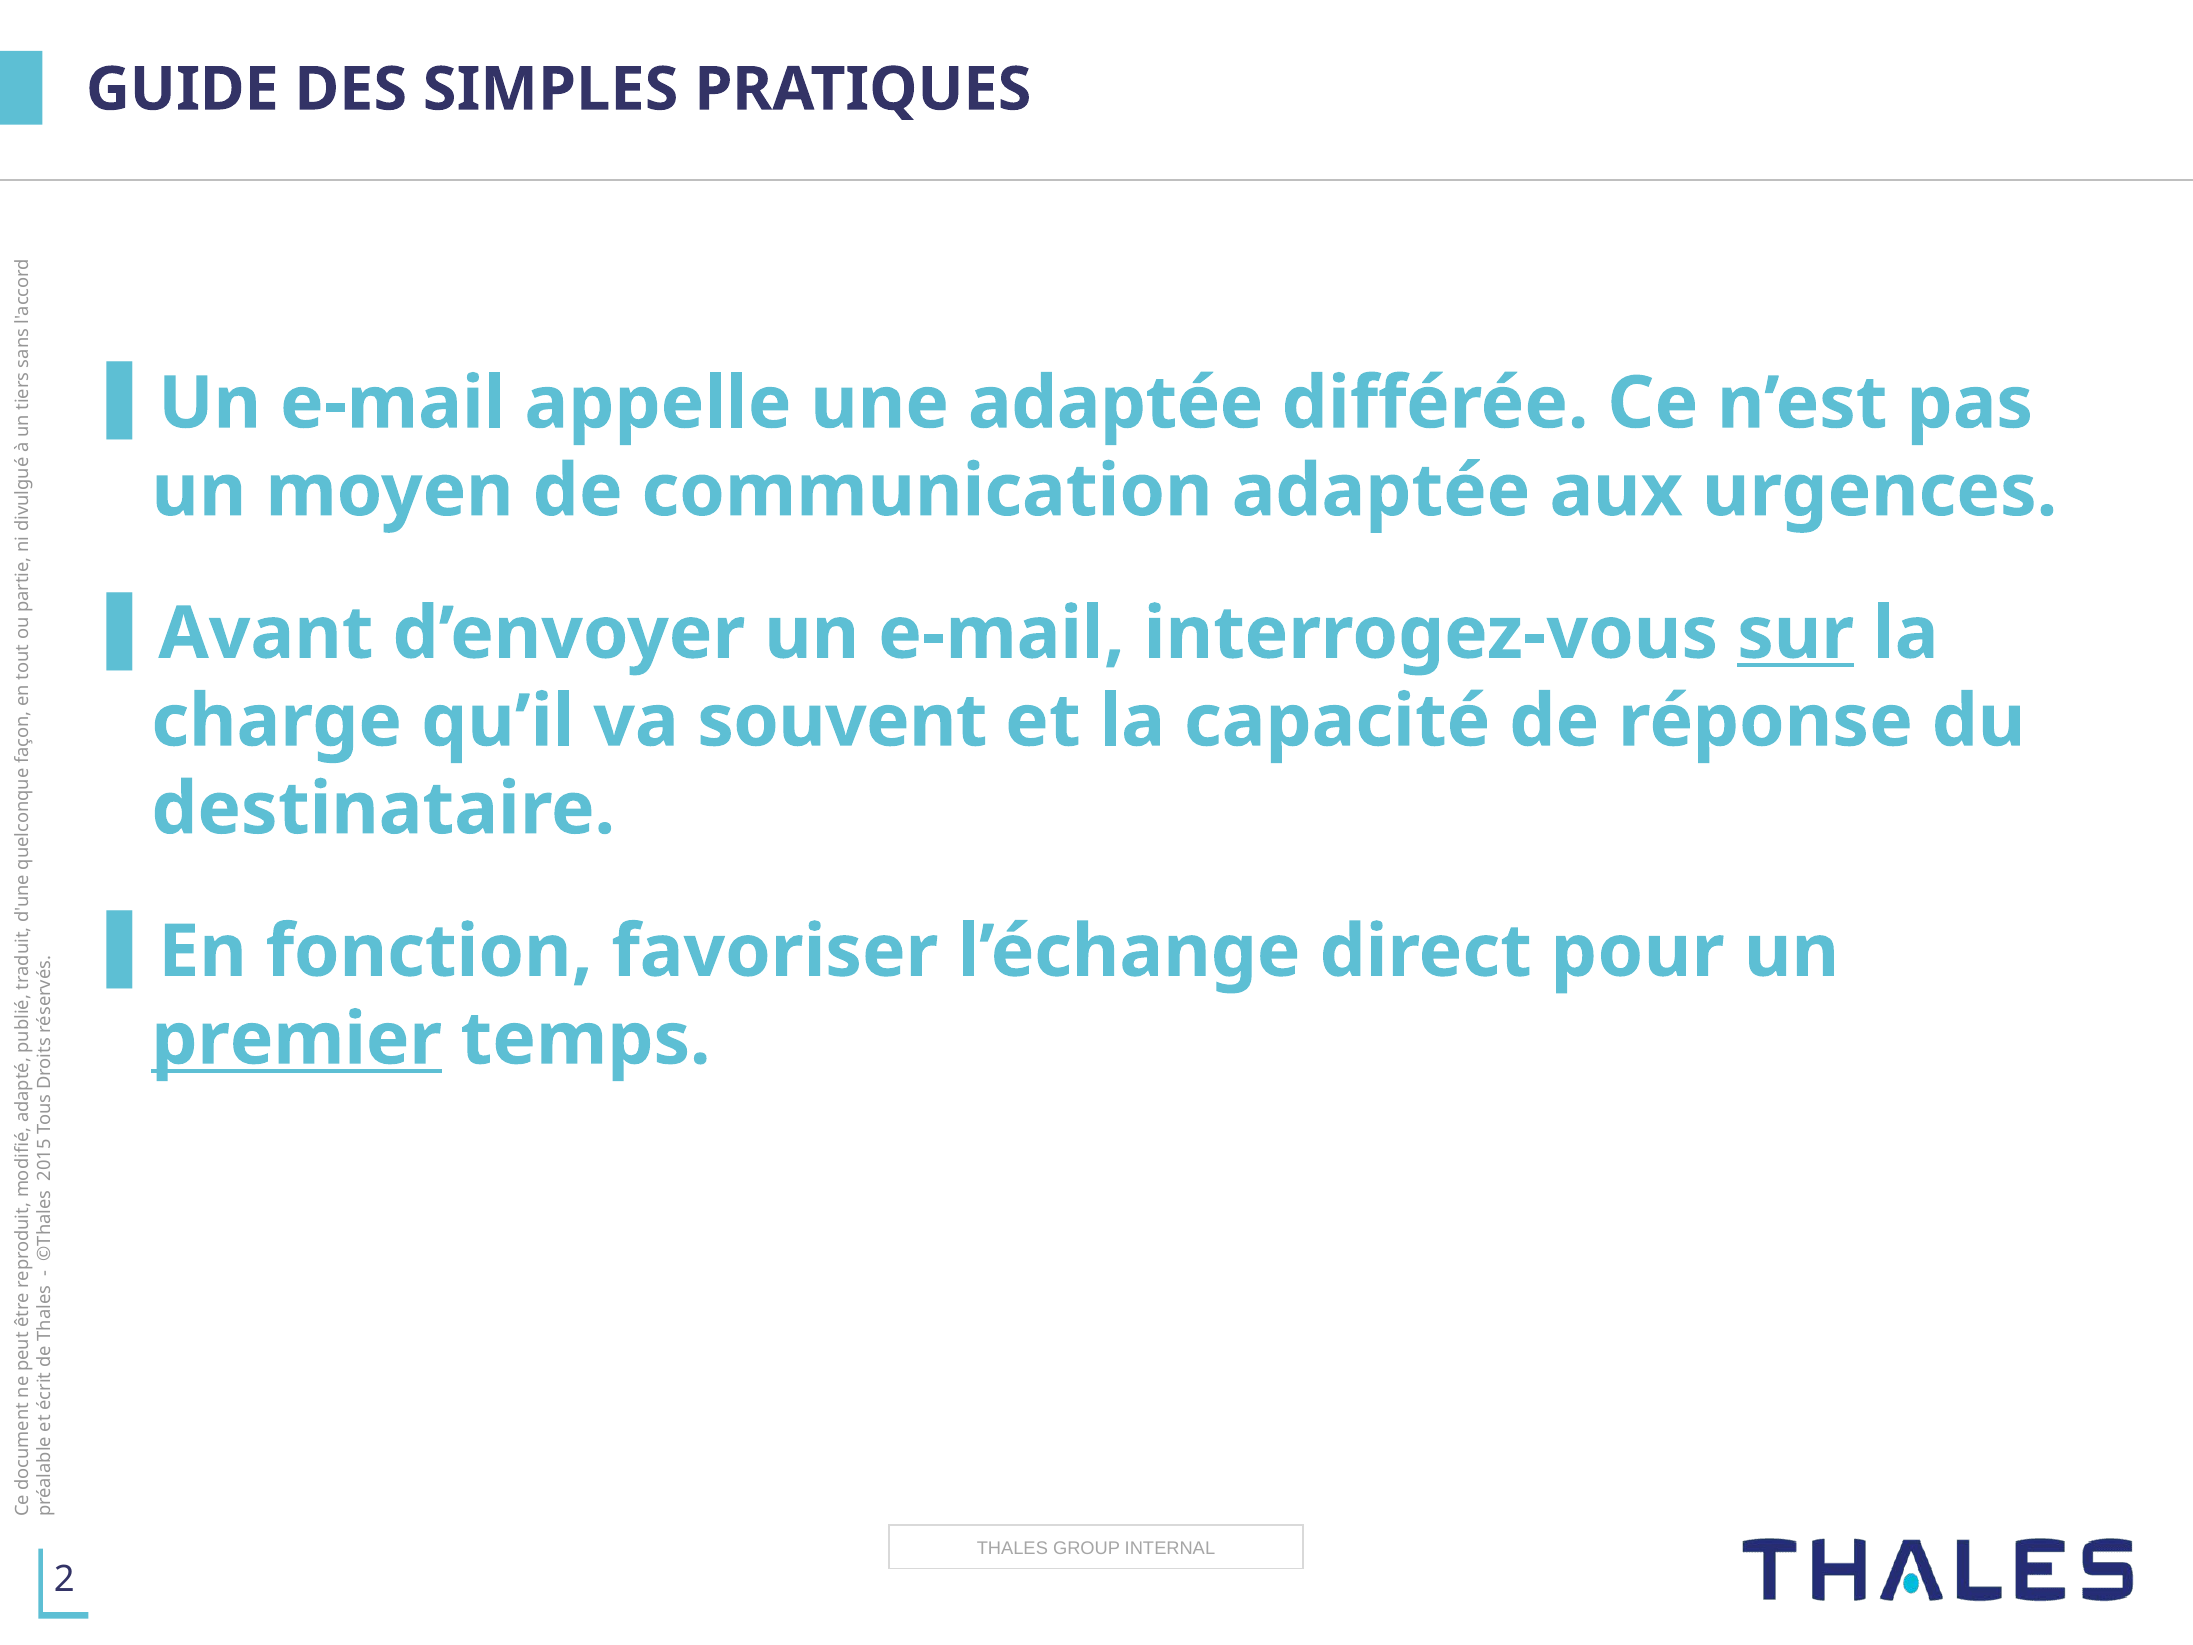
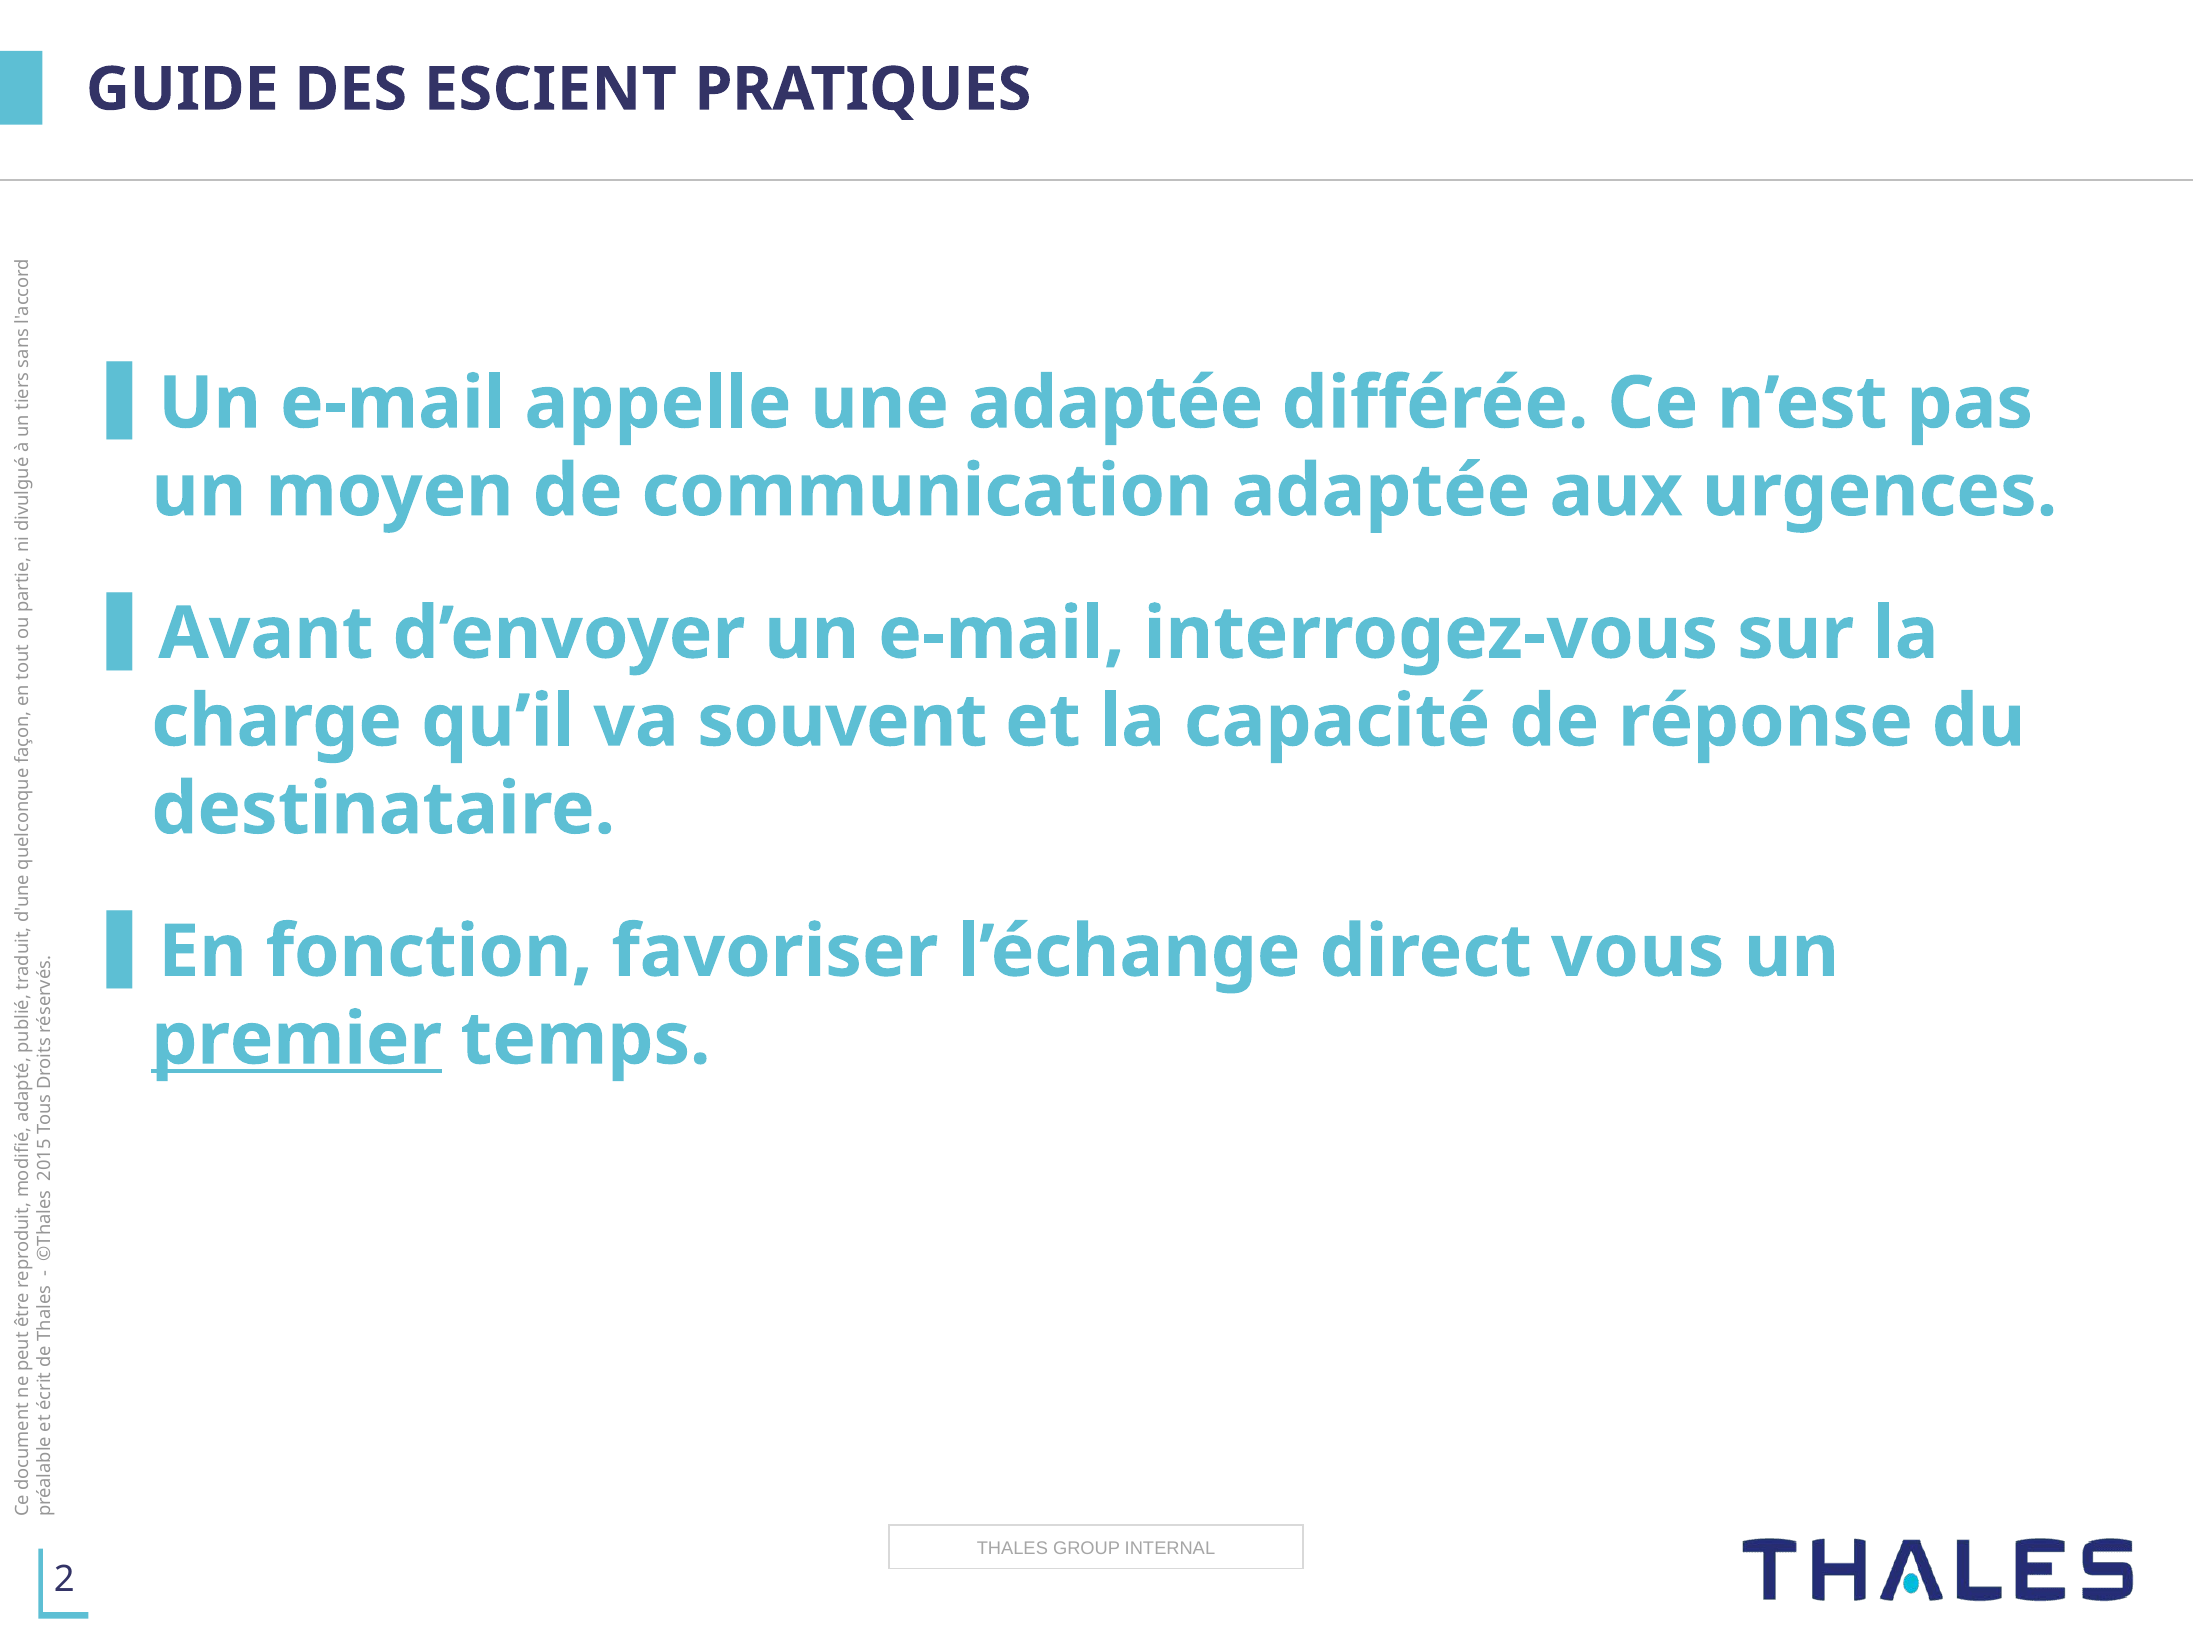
SIMPLES: SIMPLES -> ESCIENT (550, 89)
sur underline: present -> none (1796, 634)
pour: pour -> vous (1638, 952)
